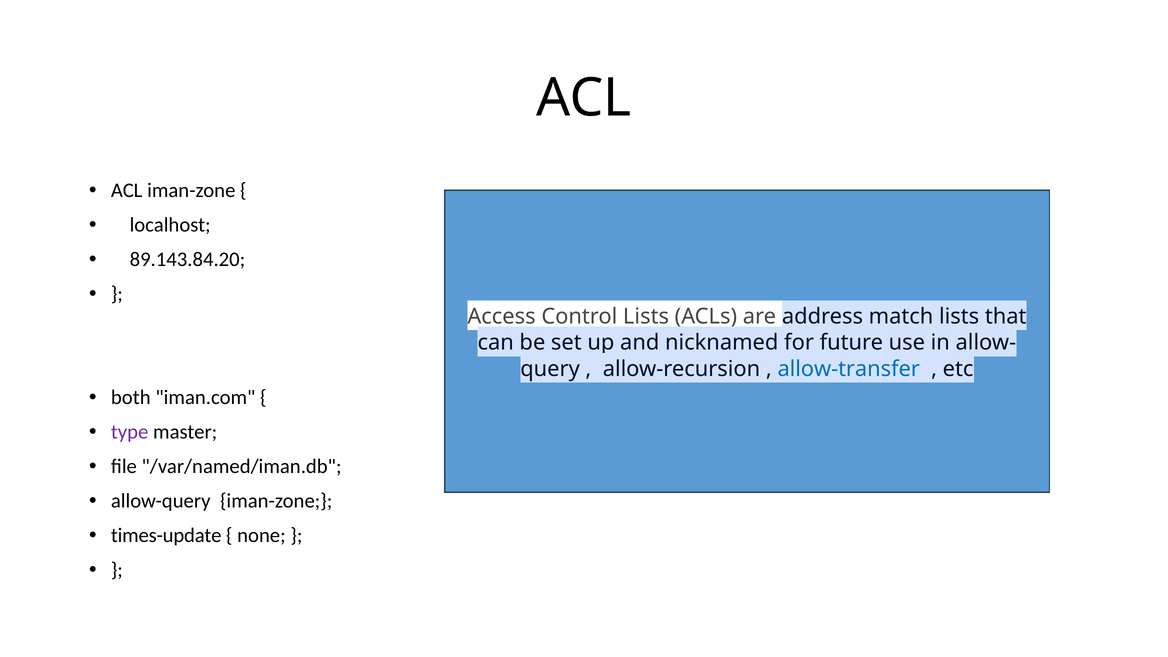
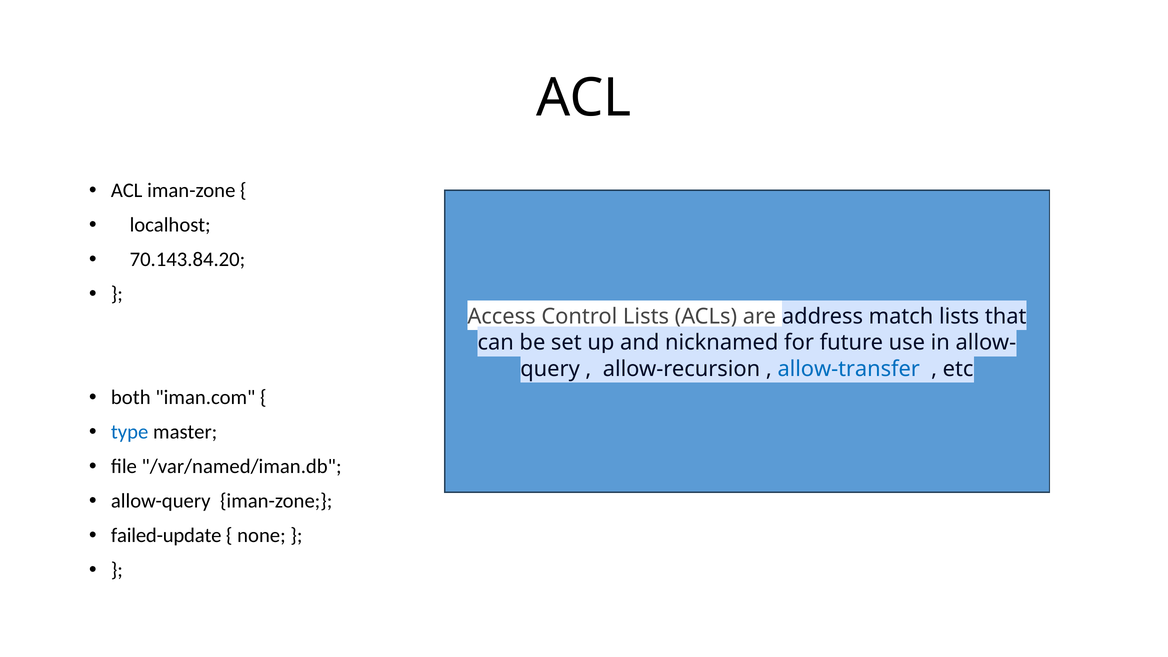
89.143.84.20: 89.143.84.20 -> 70.143.84.20 (187, 259)
type colour: purple -> blue (130, 432)
times-update: times-update -> failed-update (166, 536)
